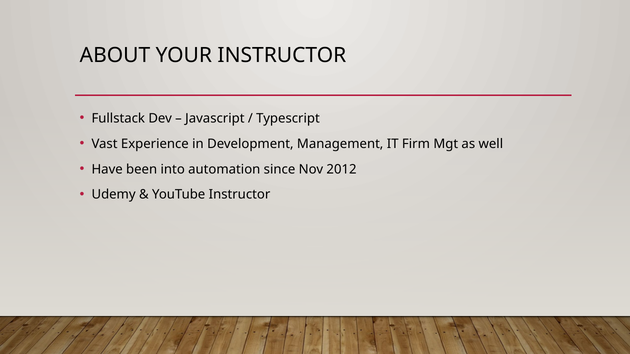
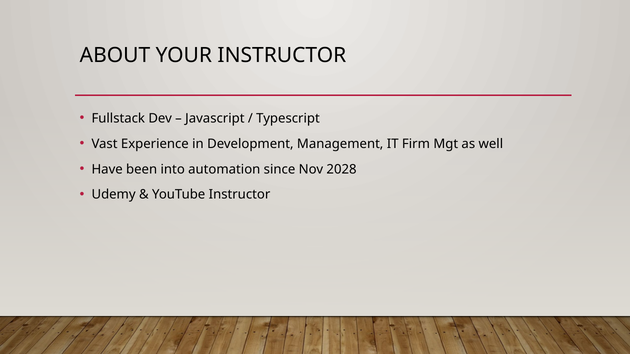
2012: 2012 -> 2028 (342, 169)
